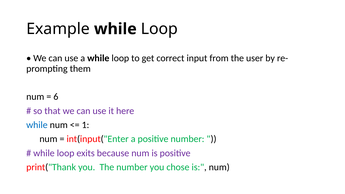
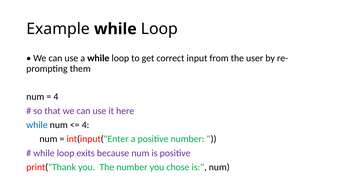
6: 6 -> 4 (56, 97)
1: 1 -> 4 (86, 125)
